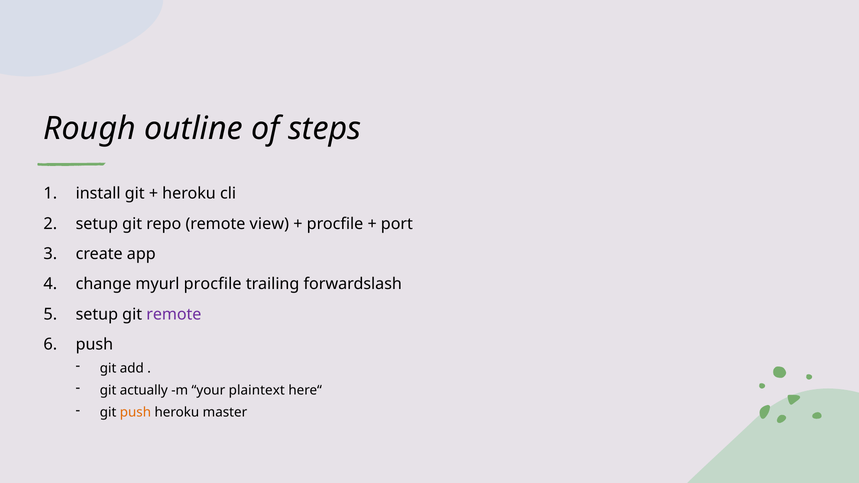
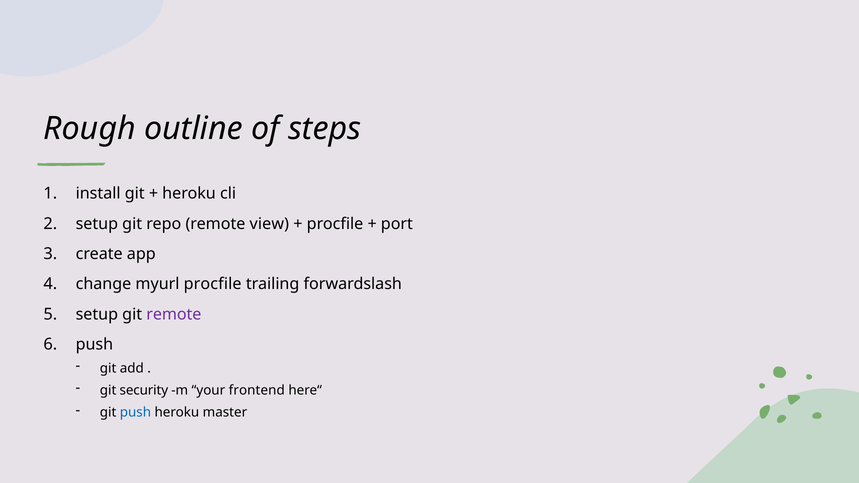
actually: actually -> security (144, 390)
plaintext: plaintext -> frontend (257, 390)
push colour: orange -> blue (135, 413)
